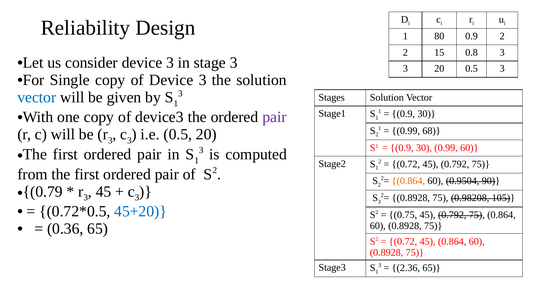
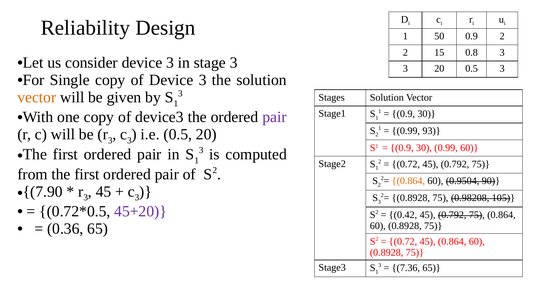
80: 80 -> 50 (439, 36)
vector colour: blue -> orange (37, 97)
68: 68 -> 93 (432, 131)
0.79: 0.79 -> 7.90 (43, 192)
45+20 colour: blue -> purple (141, 211)
0.75: 0.75 -> 0.42 (403, 215)
2.36: 2.36 -> 7.36 (406, 268)
